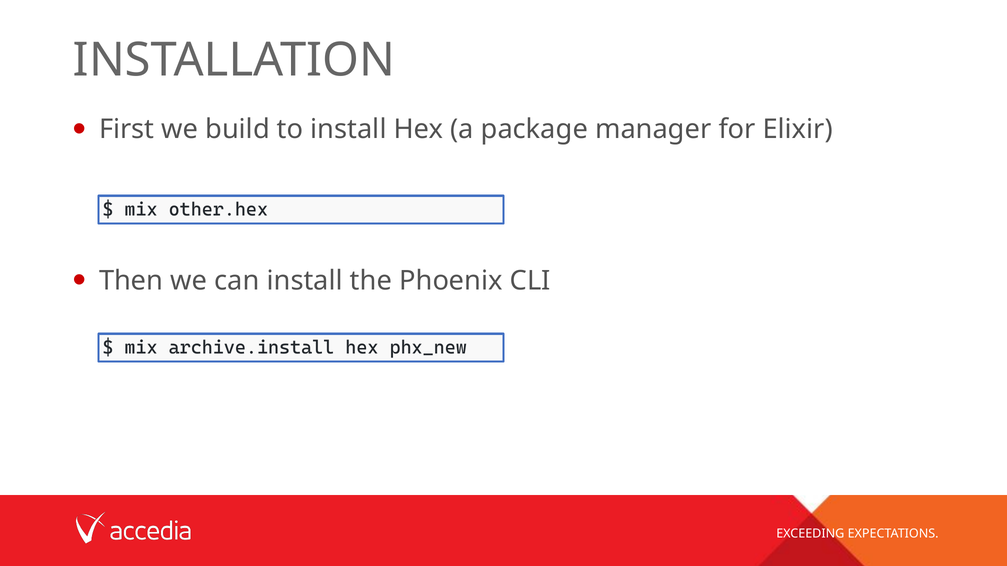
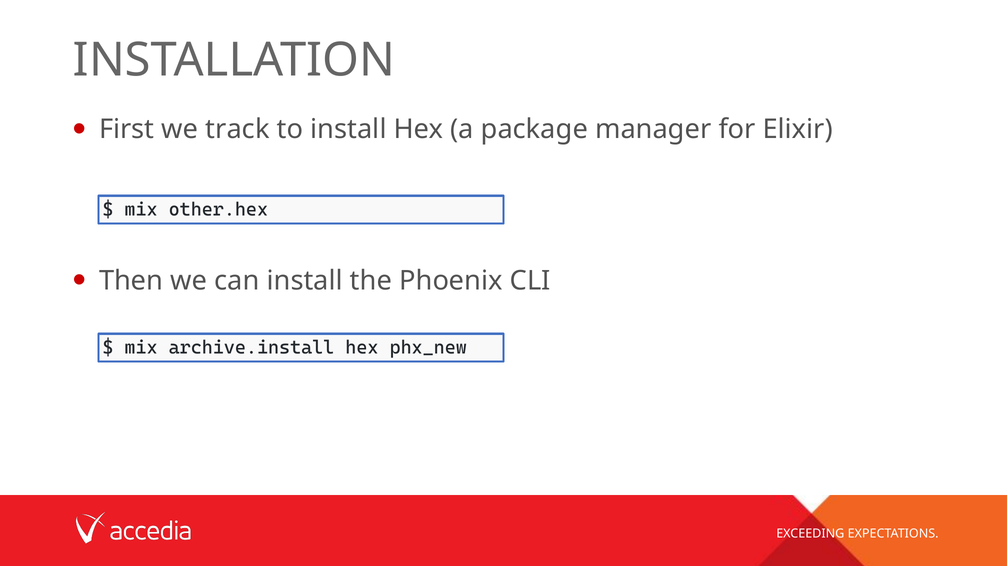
build: build -> track (238, 130)
